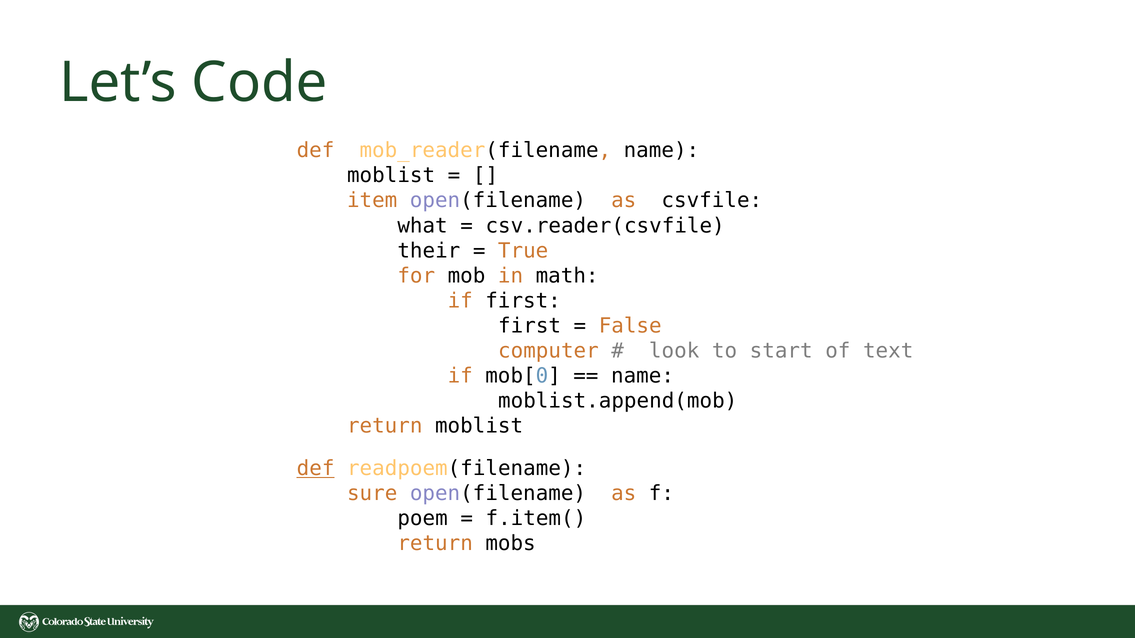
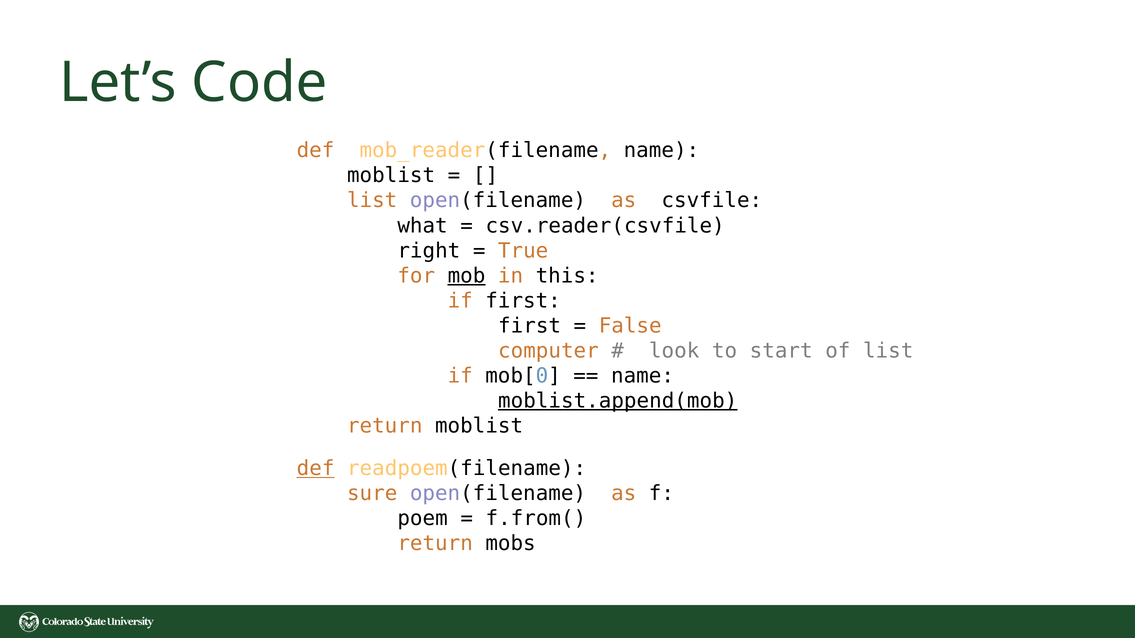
item: item -> list (372, 201)
their: their -> right (429, 251)
mob underline: none -> present (467, 276)
math: math -> this (567, 276)
of text: text -> list (888, 351)
moblist.append(mob underline: none -> present (618, 401)
f.item(: f.item( -> f.from( (536, 519)
